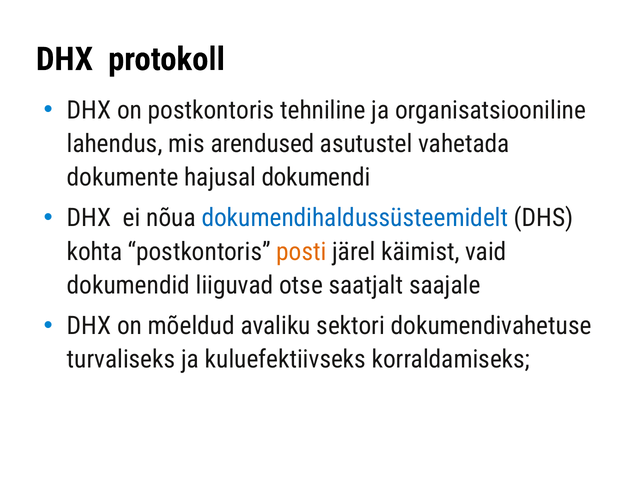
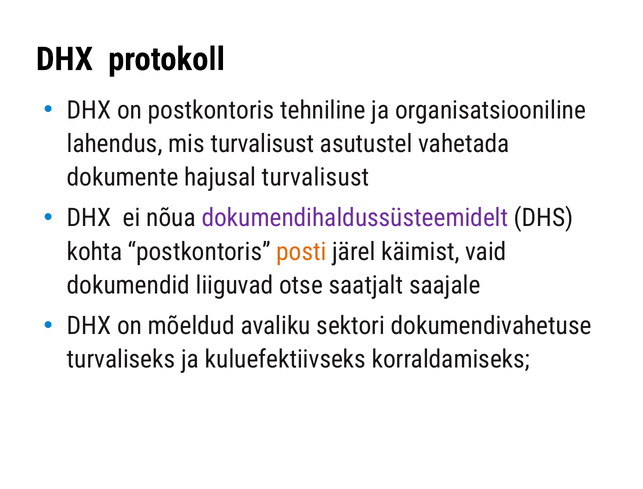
mis arendused: arendused -> turvalisust (263, 144)
hajusal dokumendi: dokumendi -> turvalisust (316, 177)
dokumendihaldussüsteemidelt colour: blue -> purple (355, 218)
